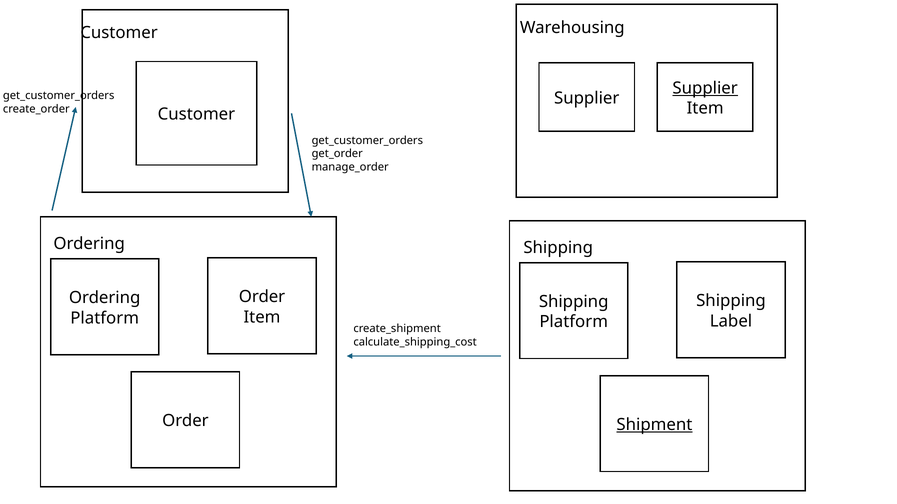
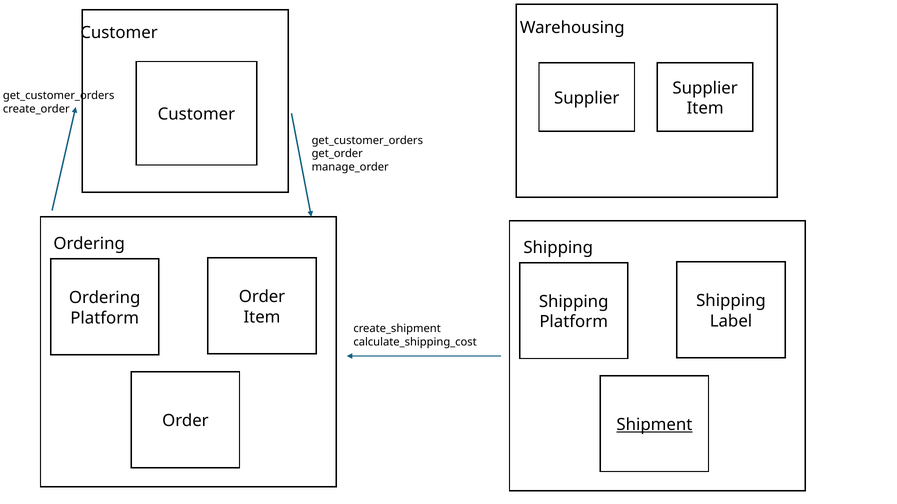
Supplier underline: present -> none (705, 88)
